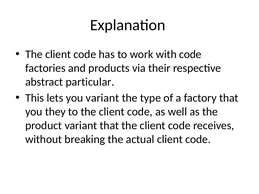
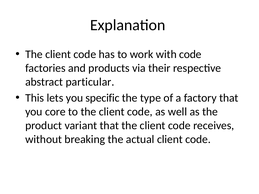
you variant: variant -> specific (103, 98)
they: they -> core (55, 112)
